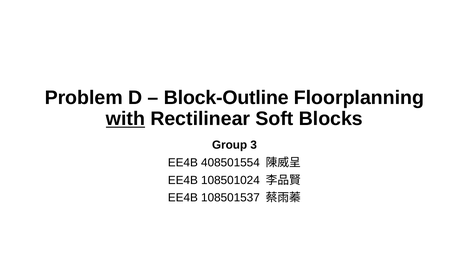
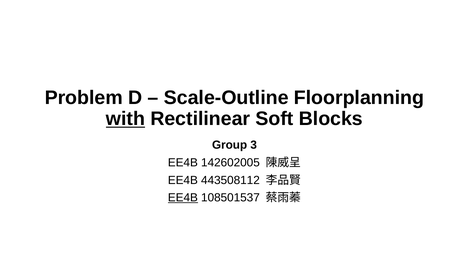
Block-Outline: Block-Outline -> Scale-Outline (226, 98)
408501554: 408501554 -> 142602005 (230, 162)
108501024: 108501024 -> 443508112 (230, 180)
EE4B underline: none -> present (183, 198)
